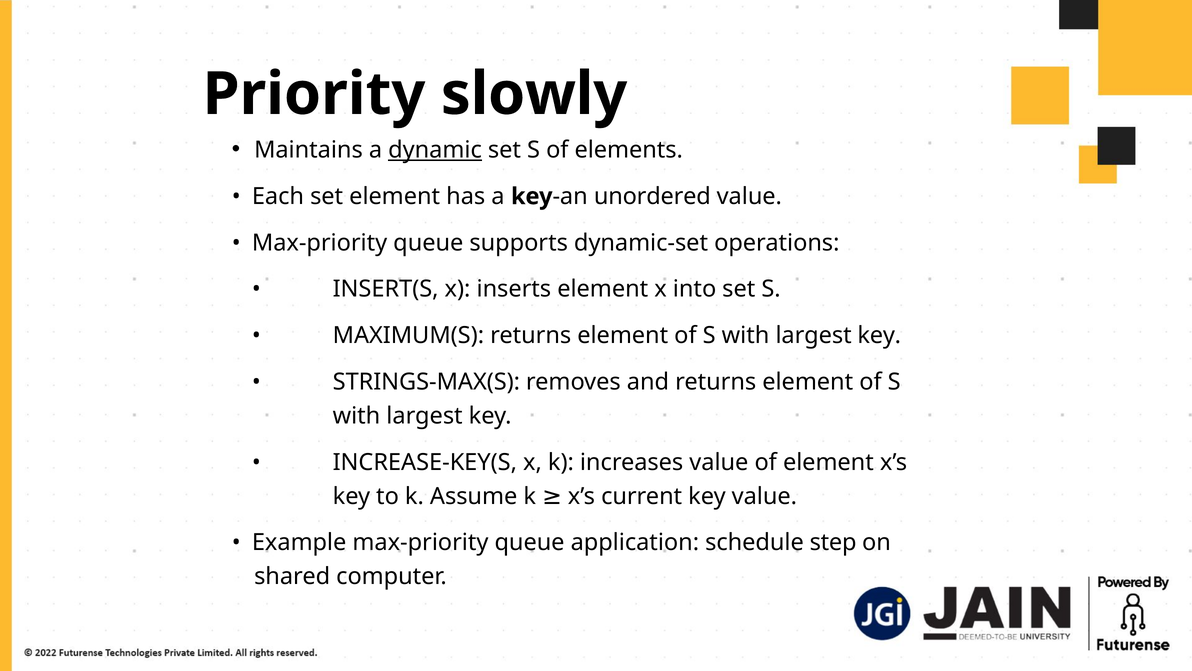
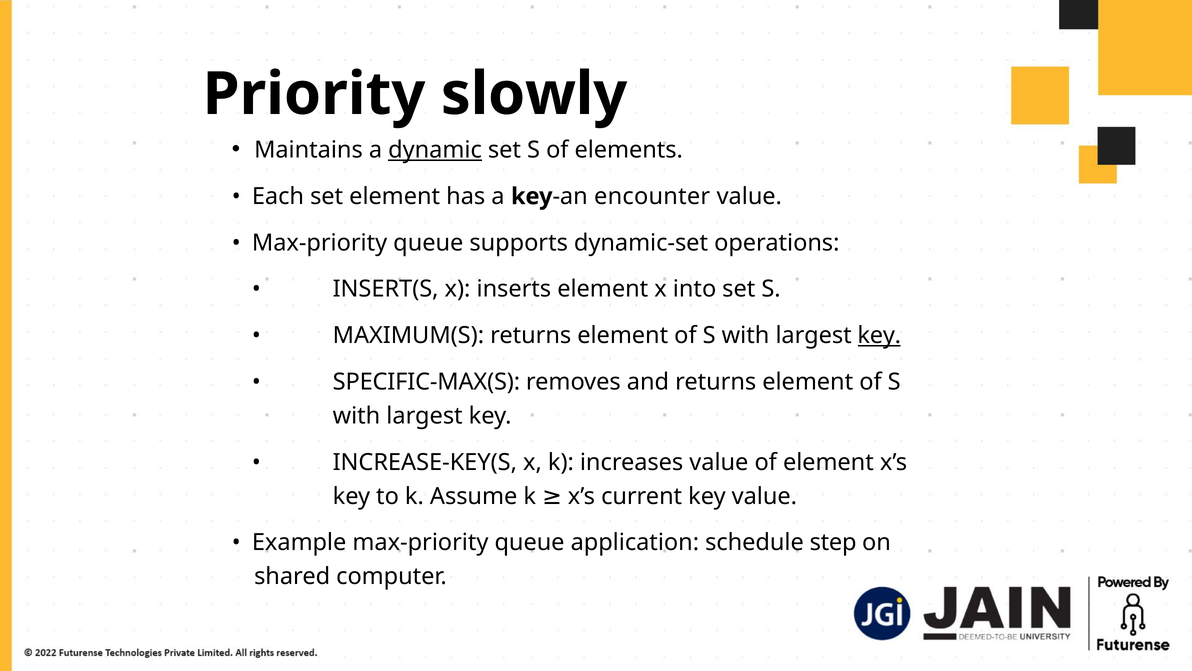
unordered: unordered -> encounter (652, 196)
key underline: none -> present (879, 335)
STRINGS-MAX(S: STRINGS-MAX(S -> SPECIFIC-MAX(S (426, 382)
